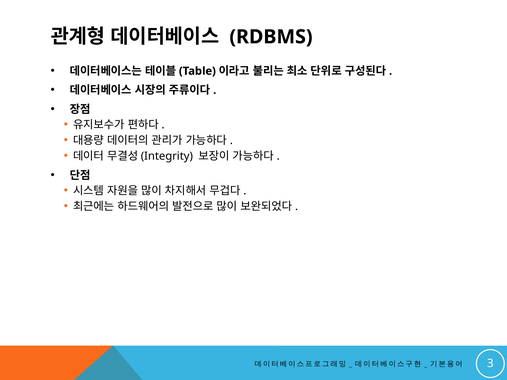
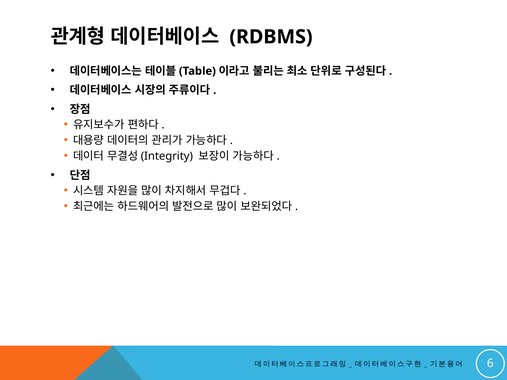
3: 3 -> 6 (490, 364)
